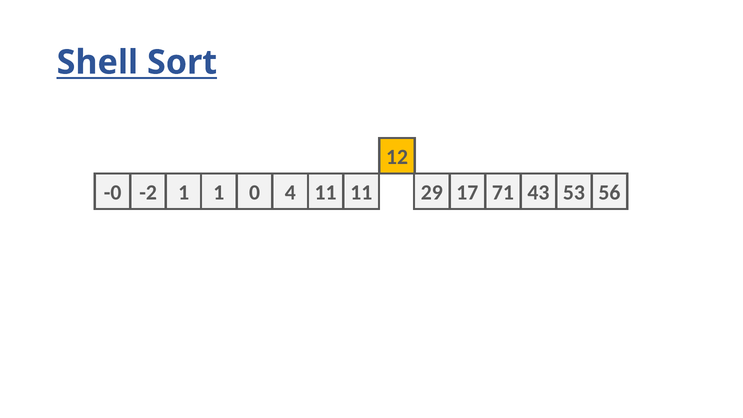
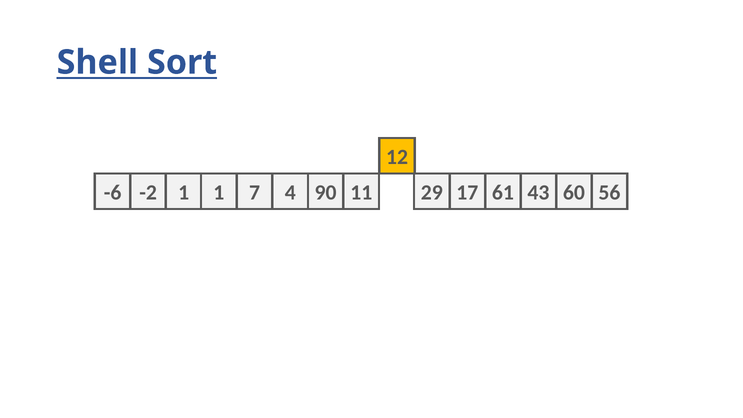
-0: -0 -> -6 (113, 193)
0: 0 -> 7 (255, 193)
1 11: 11 -> 90 (326, 193)
71: 71 -> 61 (503, 193)
53: 53 -> 60 (574, 193)
